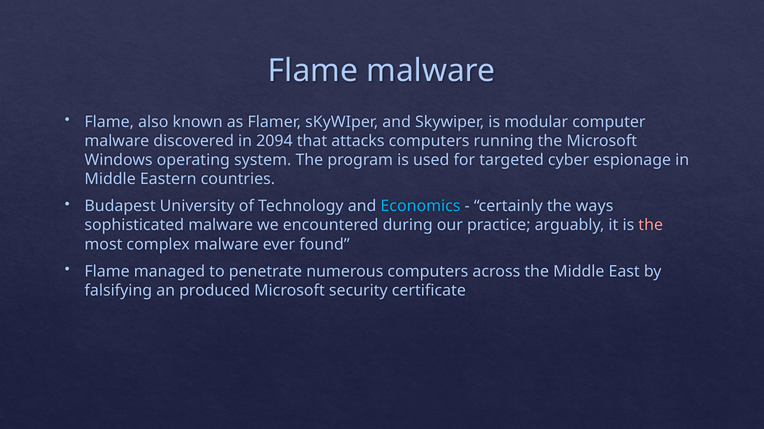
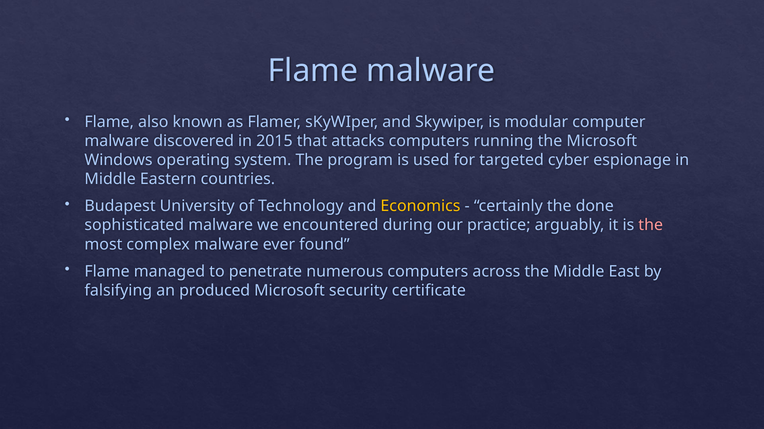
2094: 2094 -> 2015 (274, 141)
Economics colour: light blue -> yellow (420, 206)
ways: ways -> done (595, 206)
